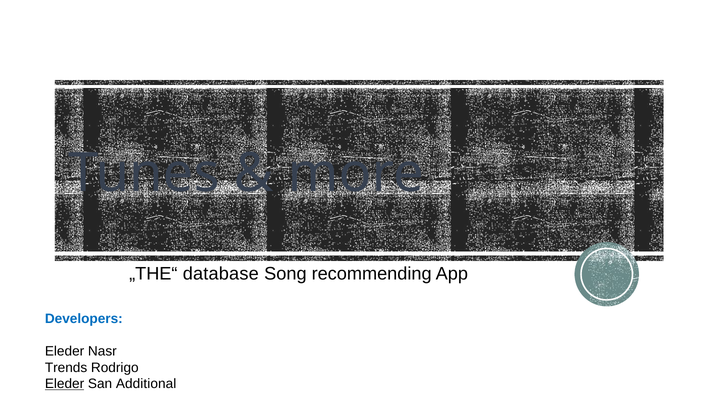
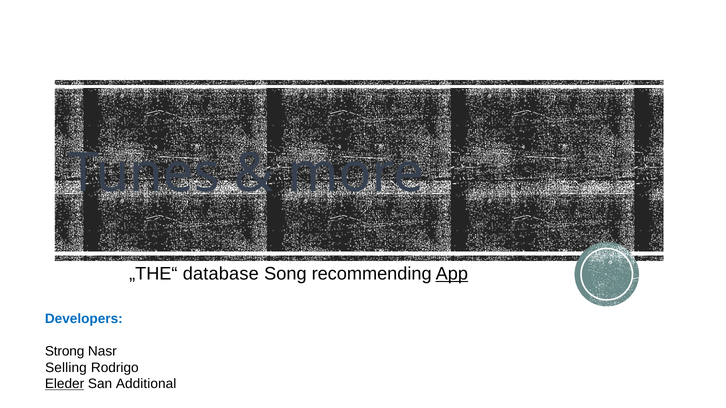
App underline: none -> present (452, 274)
Eleder: Eleder -> Strong (65, 352)
Trends: Trends -> Selling (66, 368)
